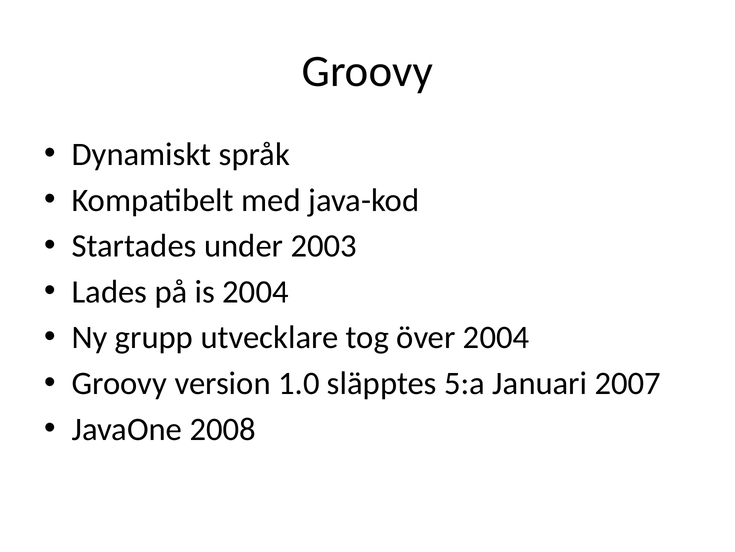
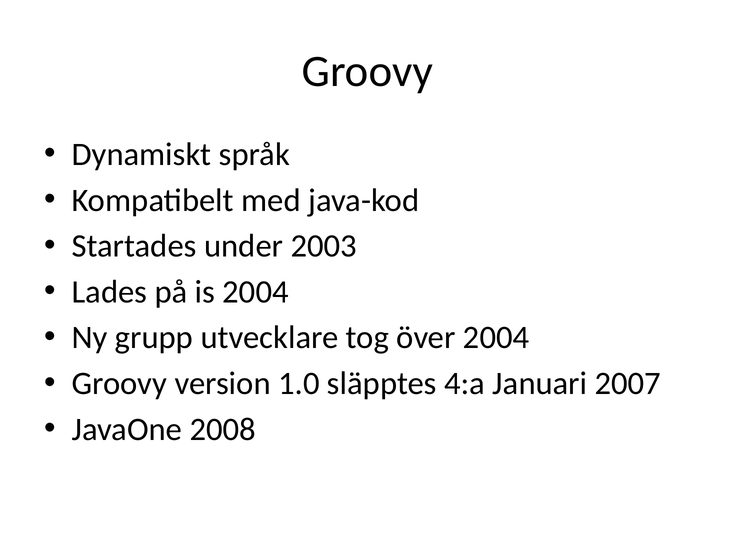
5:a: 5:a -> 4:a (465, 383)
